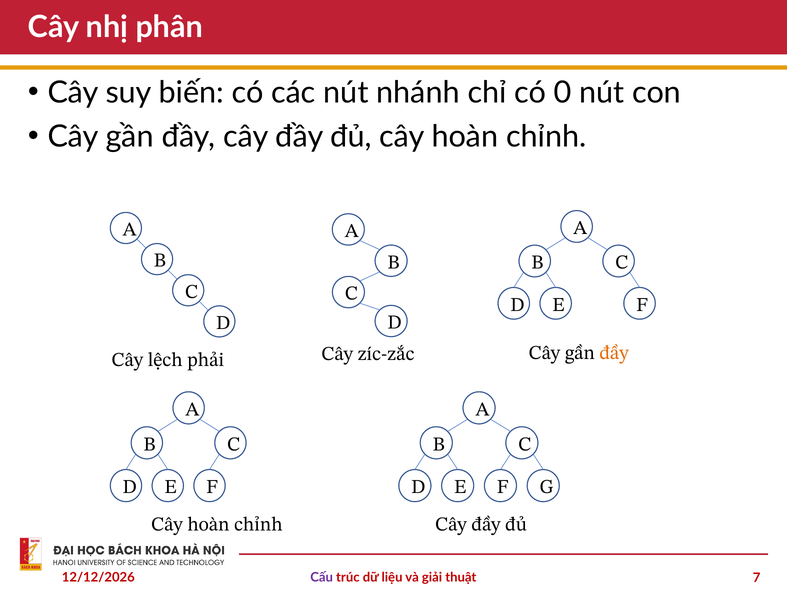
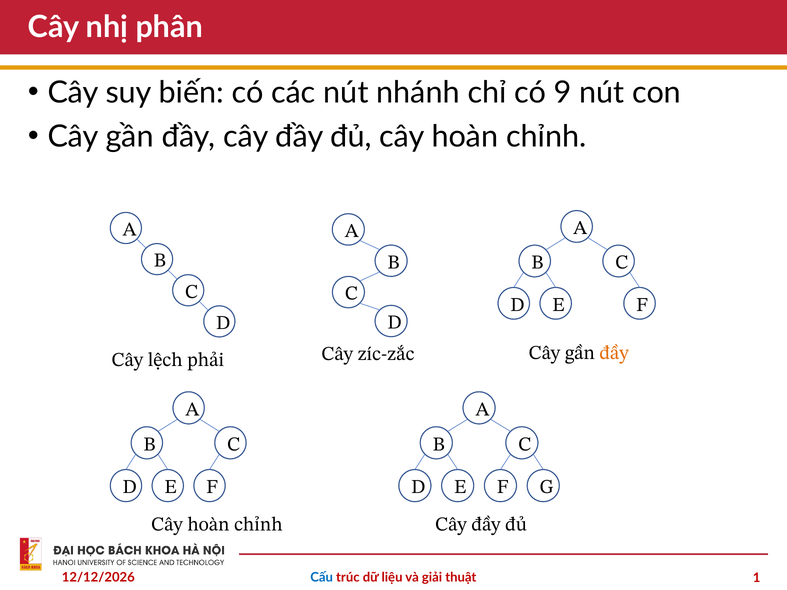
0: 0 -> 9 (563, 93)
Cấu colour: purple -> blue (322, 578)
7: 7 -> 1 (757, 578)
